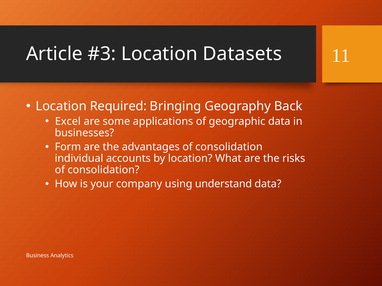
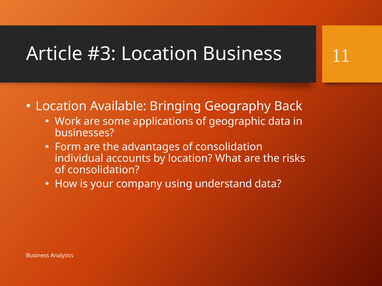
Location Datasets: Datasets -> Business (242, 54)
Required: Required -> Available (118, 106)
Excel: Excel -> Work (68, 122)
